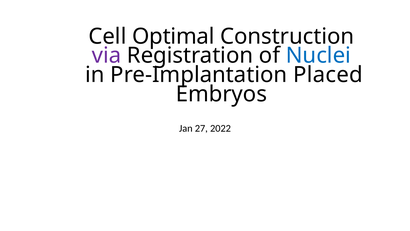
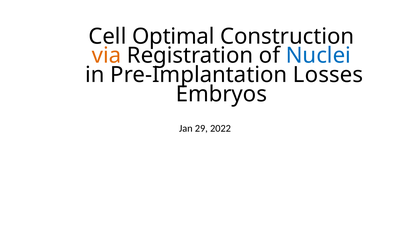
via colour: purple -> orange (106, 56)
Placed: Placed -> Losses (328, 75)
27: 27 -> 29 (201, 128)
